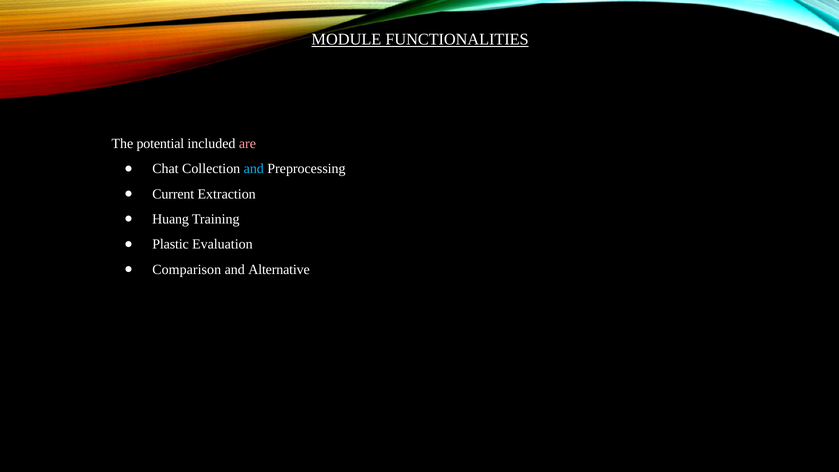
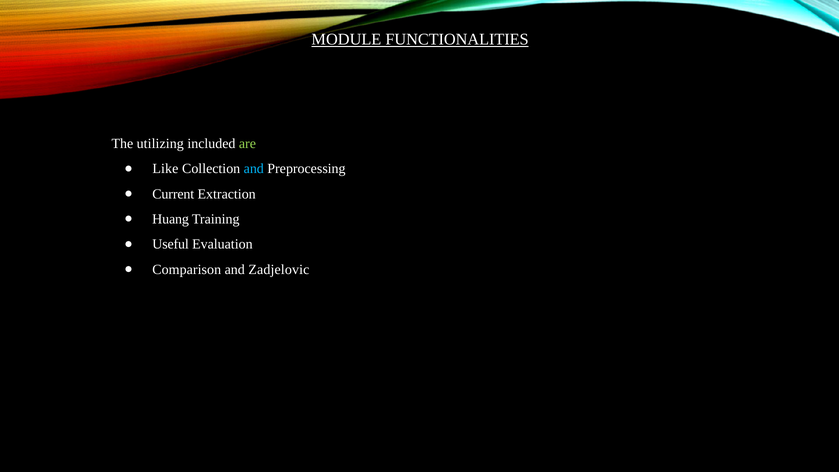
potential: potential -> utilizing (160, 144)
are colour: pink -> light green (247, 144)
Chat: Chat -> Like (165, 169)
Plastic: Plastic -> Useful (171, 244)
Alternative: Alternative -> Zadjelovic (279, 269)
